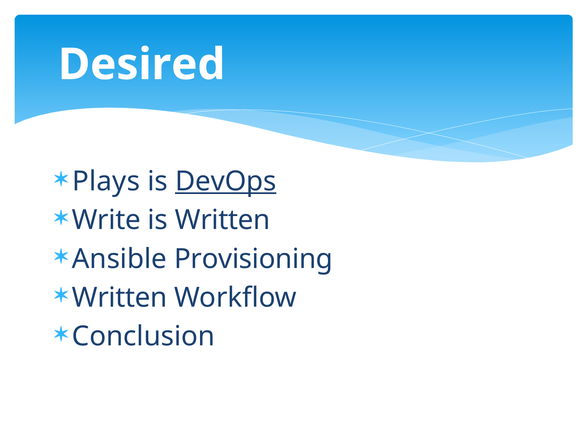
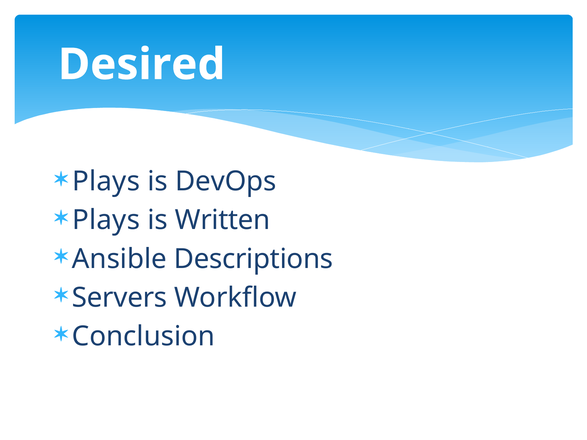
DevOps underline: present -> none (226, 182)
Write: Write -> Plays (106, 220)
Provisioning: Provisioning -> Descriptions (254, 259)
Written: Written -> Servers (120, 298)
